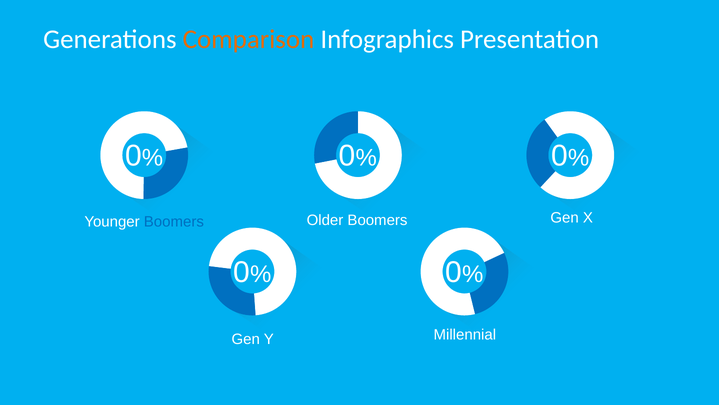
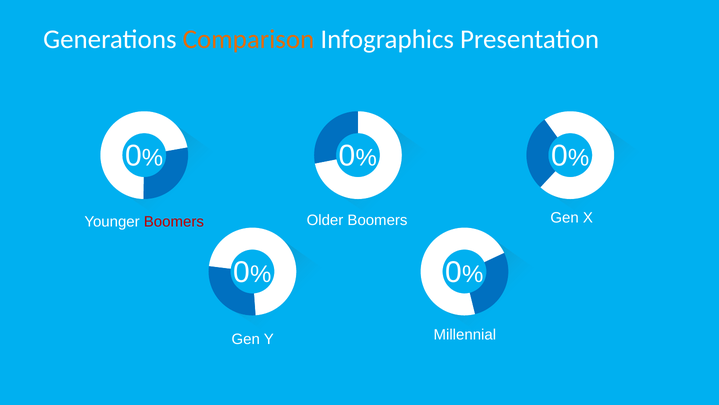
Boomers colour: blue -> red (174, 222)
